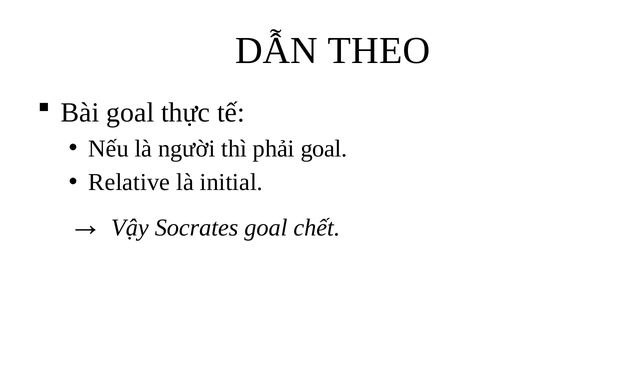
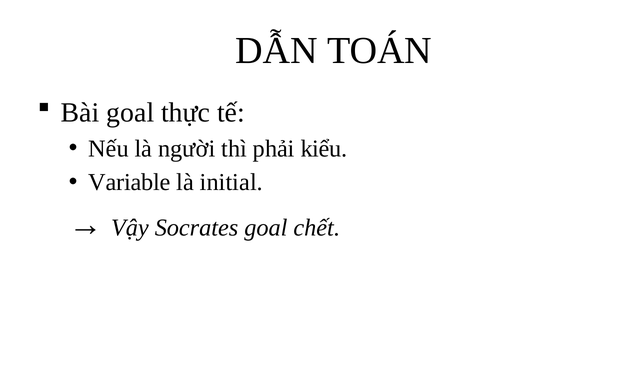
THEO: THEO -> TOÁN (379, 51)
phải goal: goal -> kiểu (324, 149)
Relative: Relative -> Variable (129, 183)
